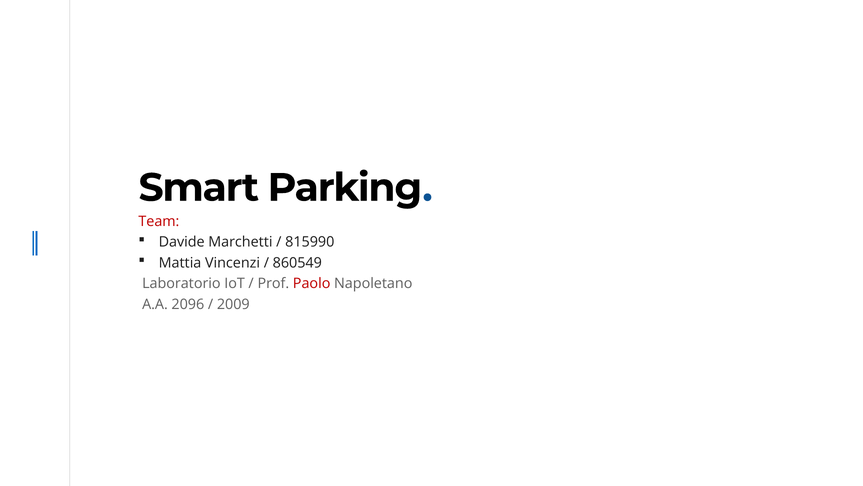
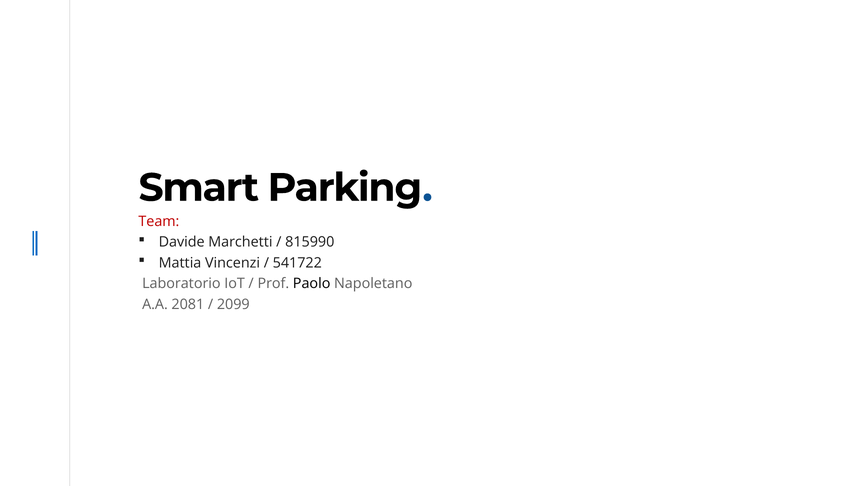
860549: 860549 -> 541722 (297, 263)
Paolo colour: red -> black (312, 283)
2096: 2096 -> 2081 (188, 304)
2009: 2009 -> 2099 (233, 304)
